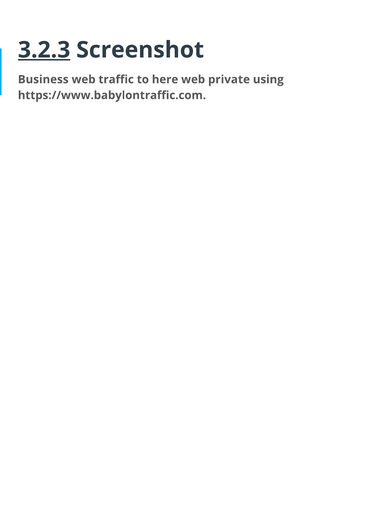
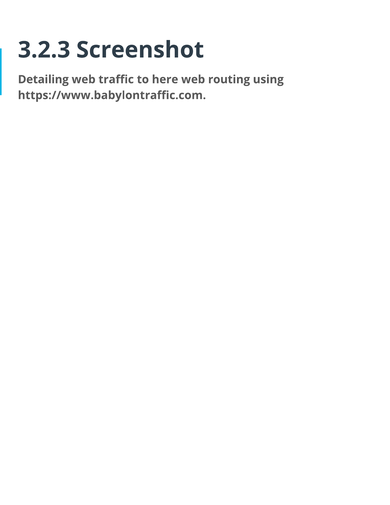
3.2.3 underline: present -> none (44, 50)
Business: Business -> Detailing (43, 79)
private: private -> routing (229, 79)
